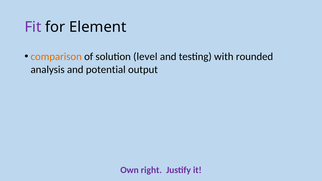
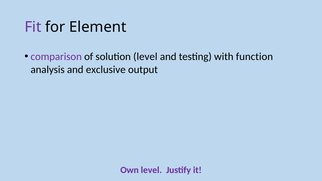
comparison colour: orange -> purple (56, 57)
rounded: rounded -> function (254, 57)
potential: potential -> exclusive (106, 70)
Own right: right -> level (151, 170)
